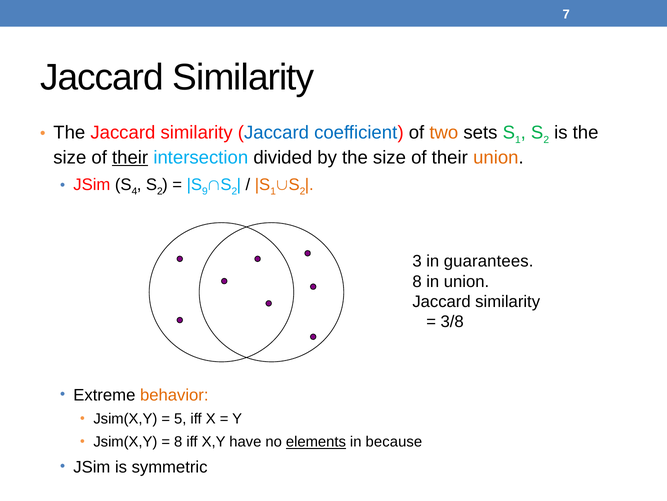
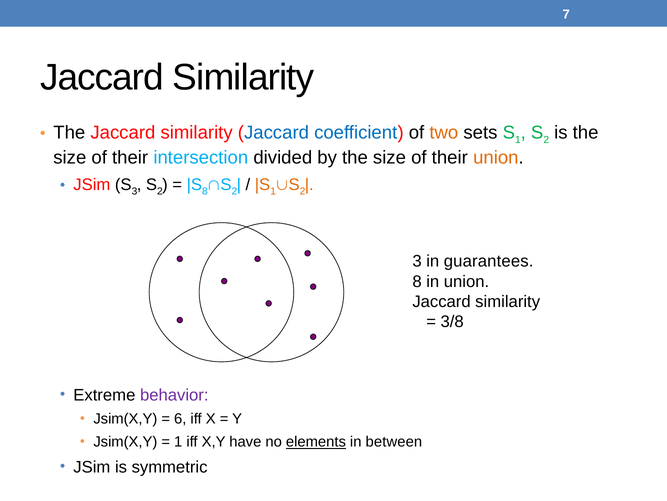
their underline: present -> none (130, 157)
4: 4 -> 3 (134, 191)
9: 9 -> 8 (205, 191)
behavior colour: orange -> purple (174, 394)
5: 5 -> 6 (180, 418)
8: 8 -> 1 (178, 441)
because: because -> between (394, 441)
